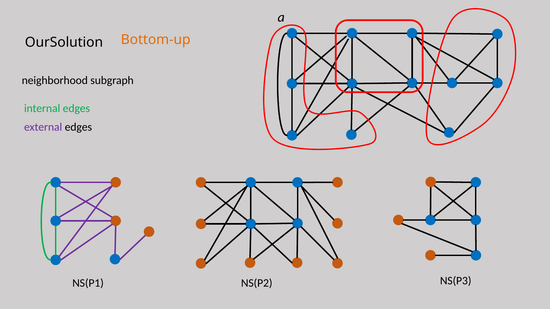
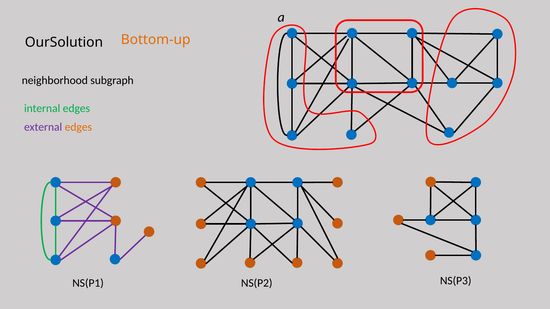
edges colour: black -> orange (78, 127)
